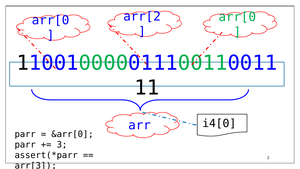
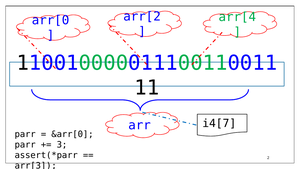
arr[0: arr[0 -> arr[4 (237, 17)
i4[0: i4[0 -> i4[7 (219, 123)
